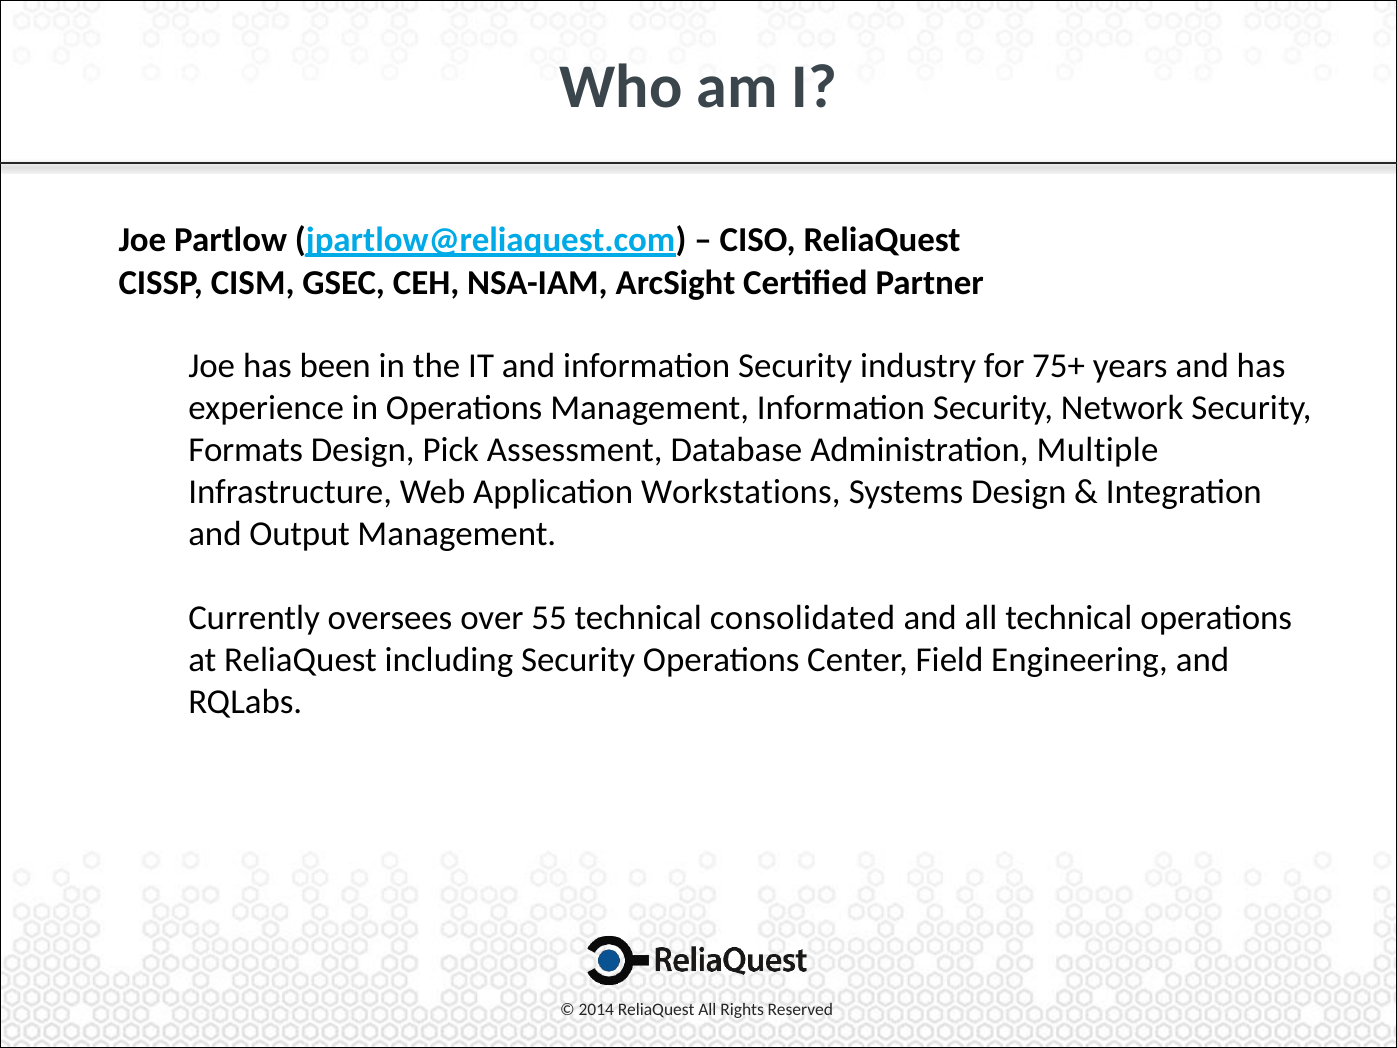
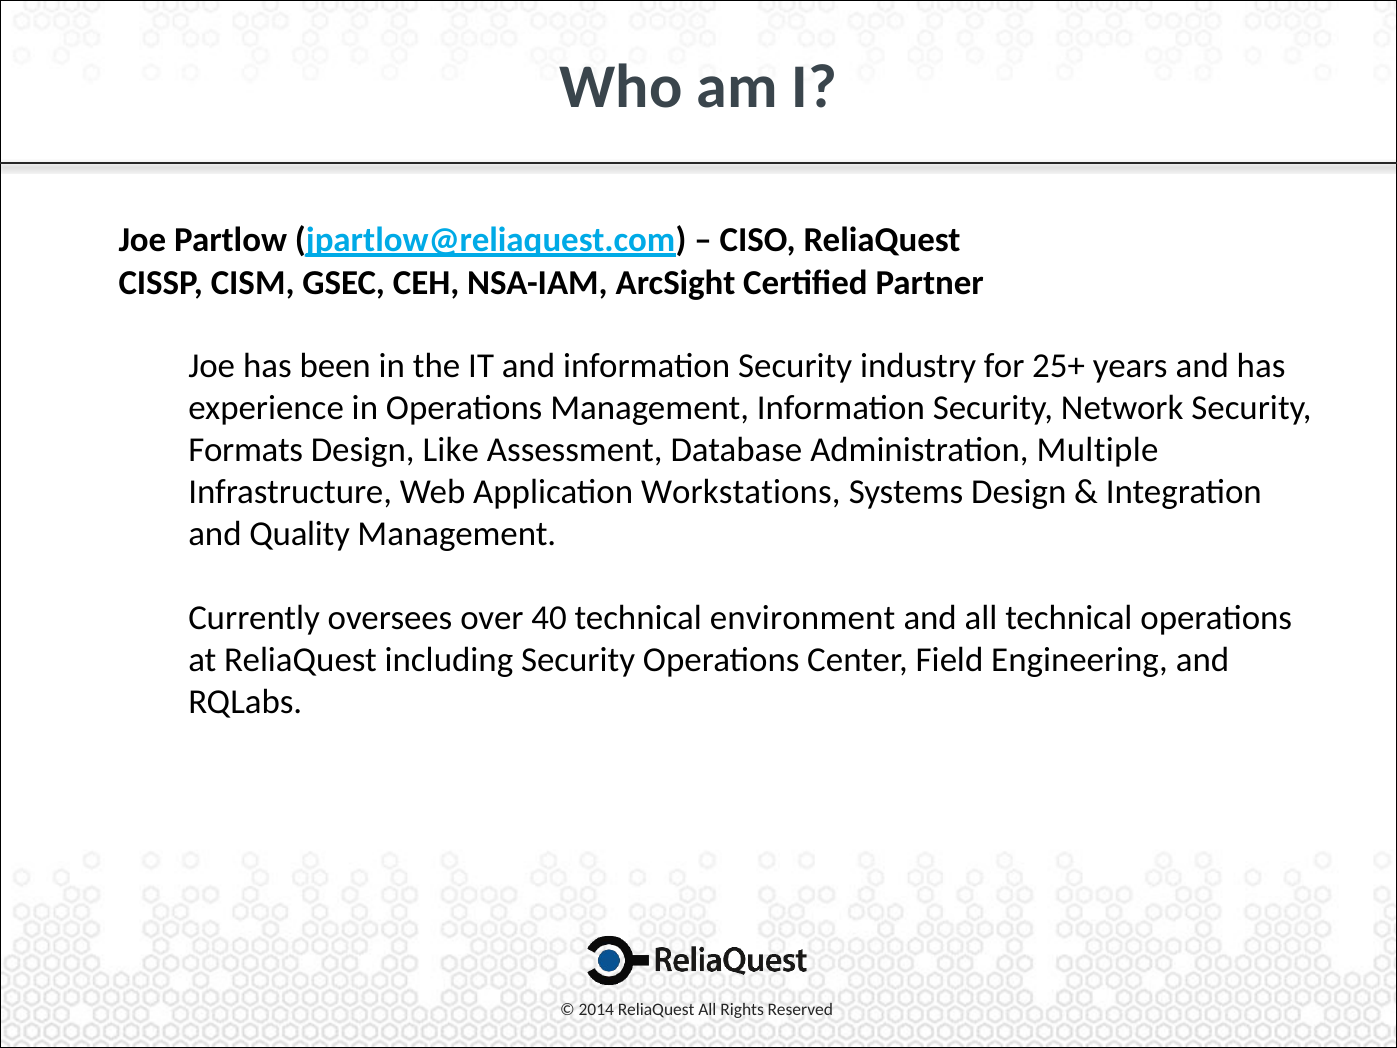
75+: 75+ -> 25+ (1059, 366)
Pick: Pick -> Like (451, 450)
Output: Output -> Quality (300, 534)
55: 55 -> 40 (549, 618)
consolidated: consolidated -> environment (803, 618)
